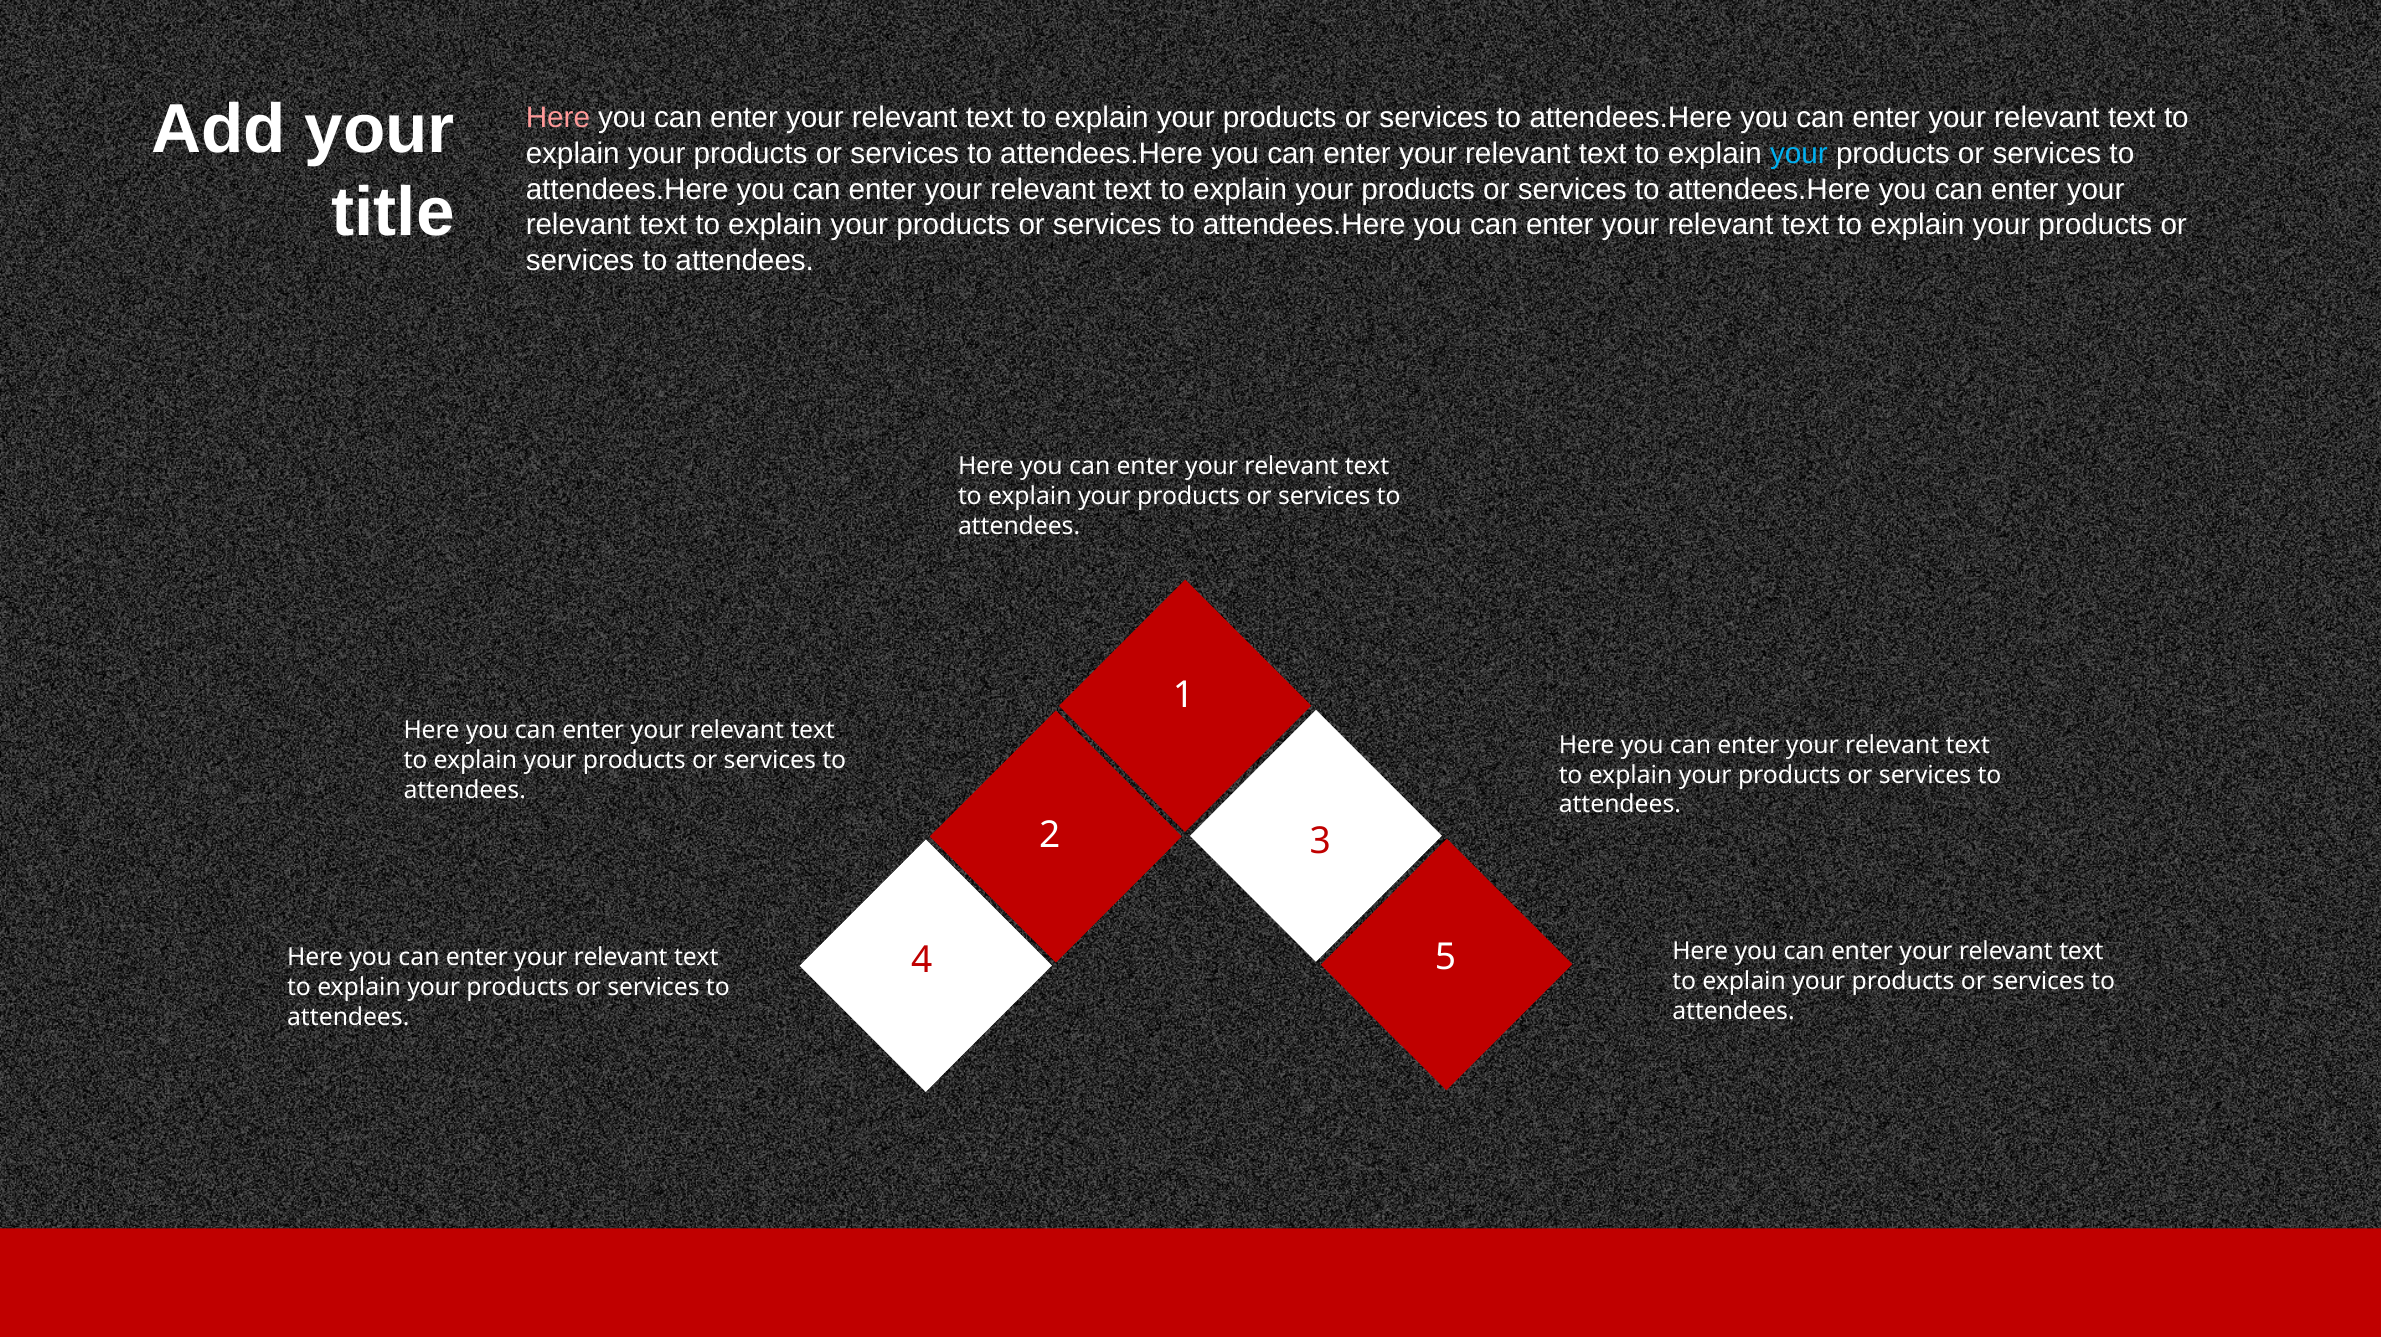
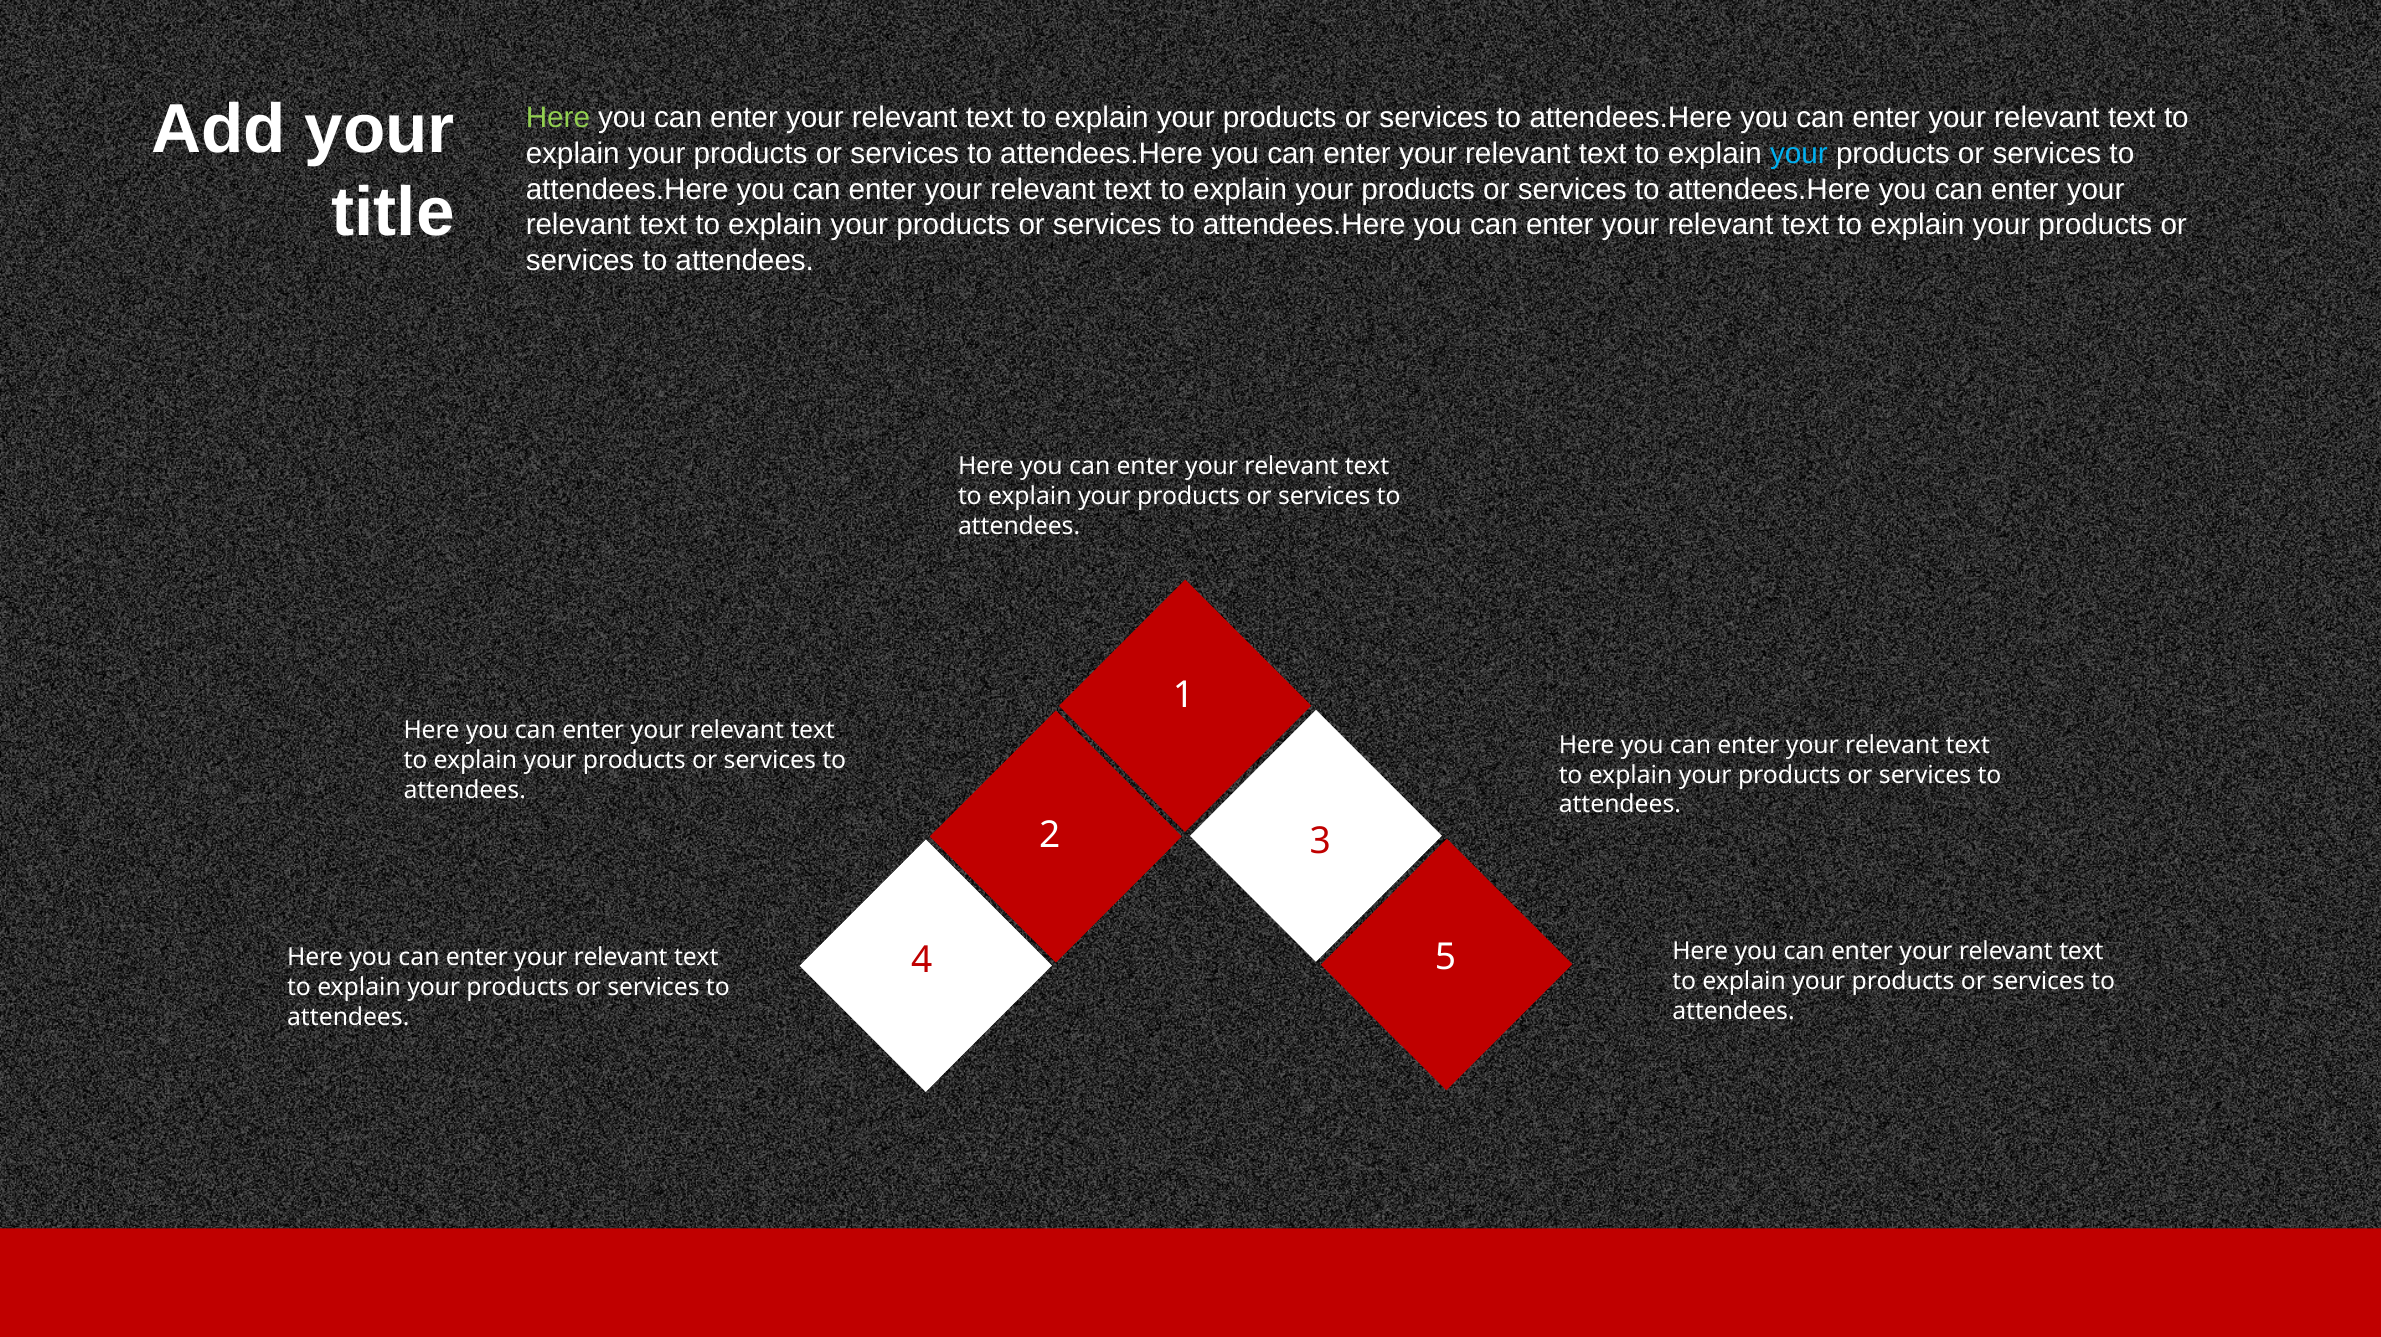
Here colour: pink -> light green (558, 118)
